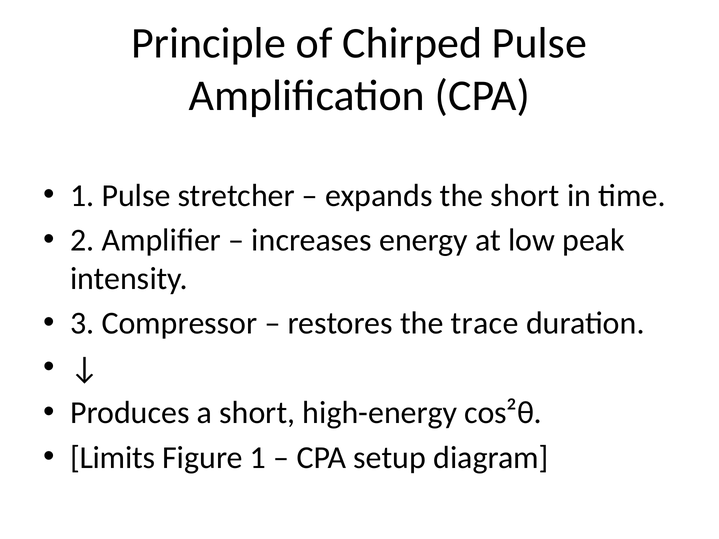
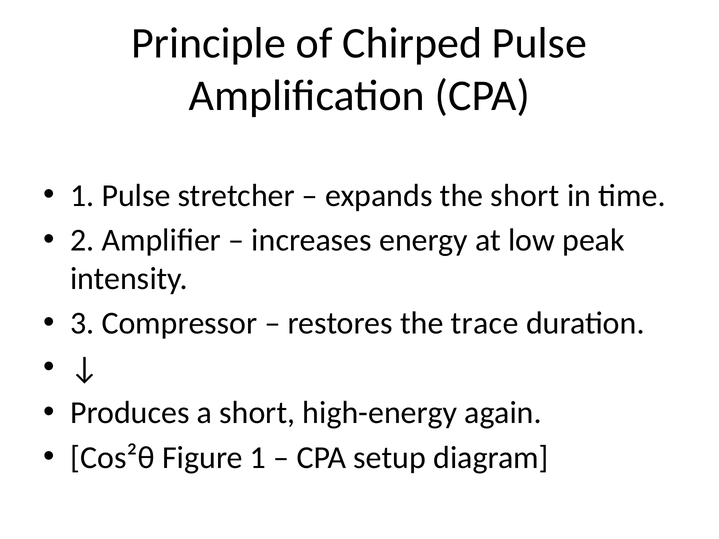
cos²θ: cos²θ -> again (503, 413)
Limits: Limits -> Cos²θ (112, 458)
